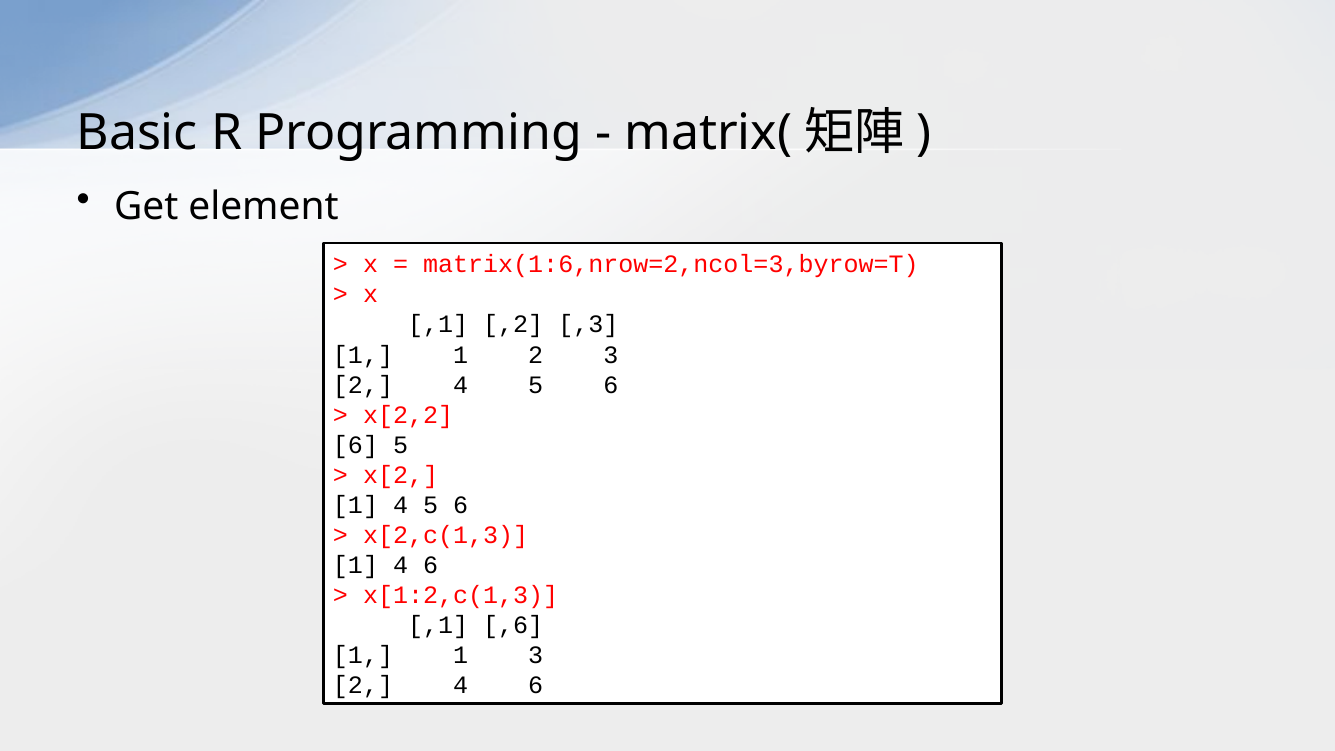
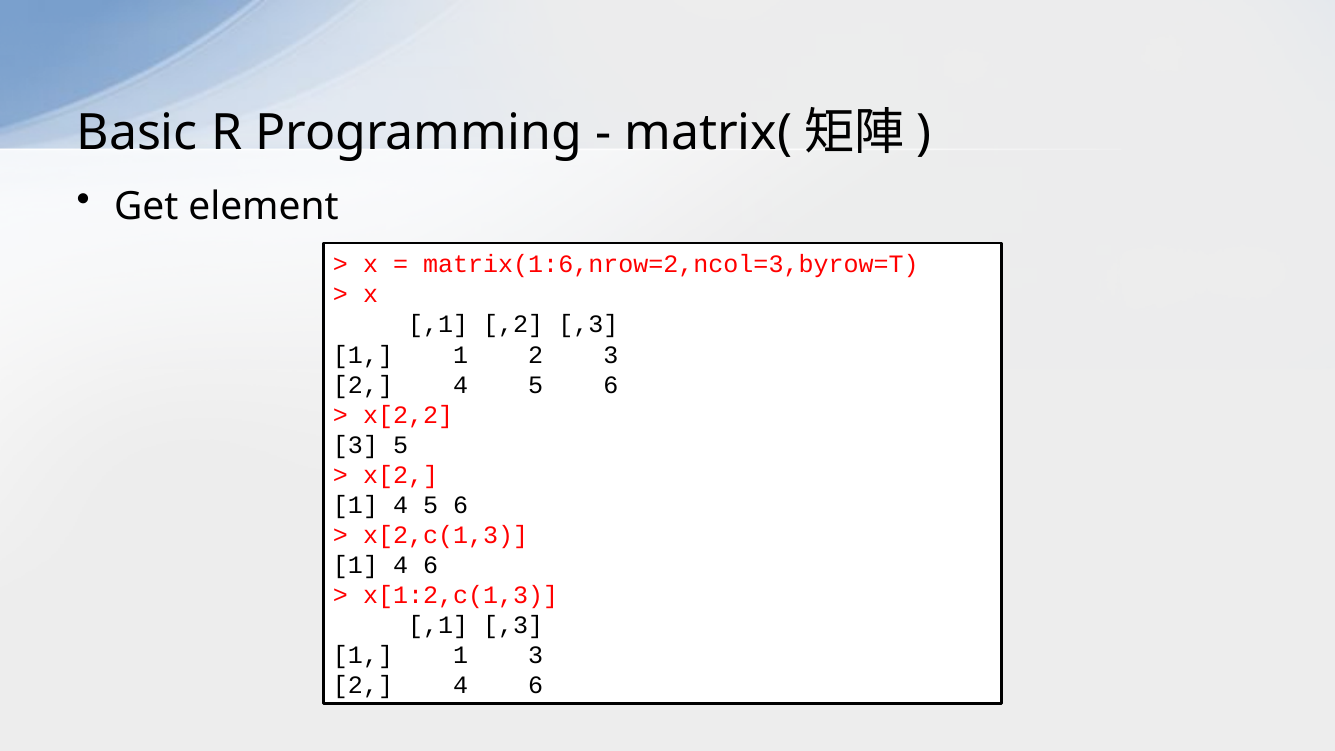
6: 6 -> 3 (356, 445)
,1 ,6: ,6 -> ,3 (513, 625)
